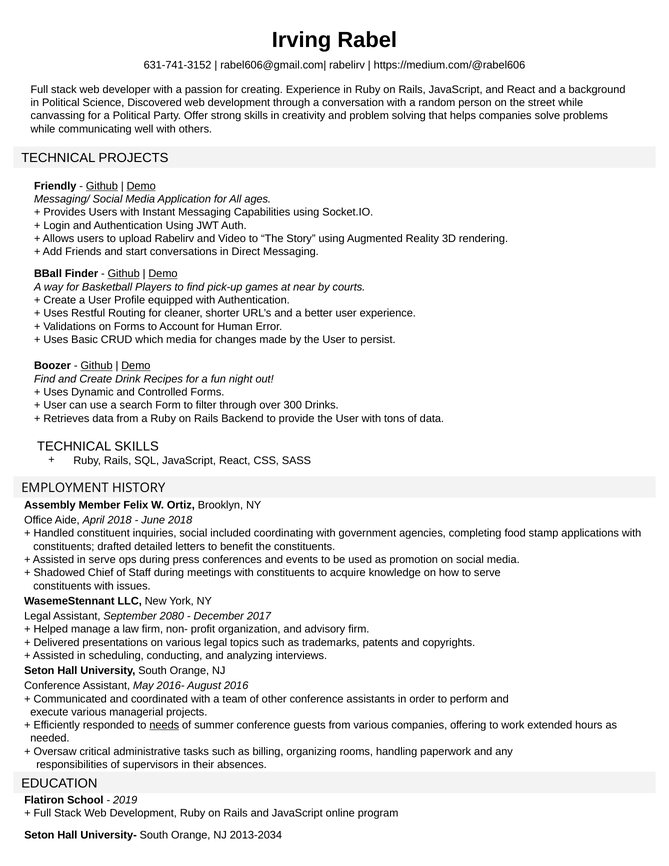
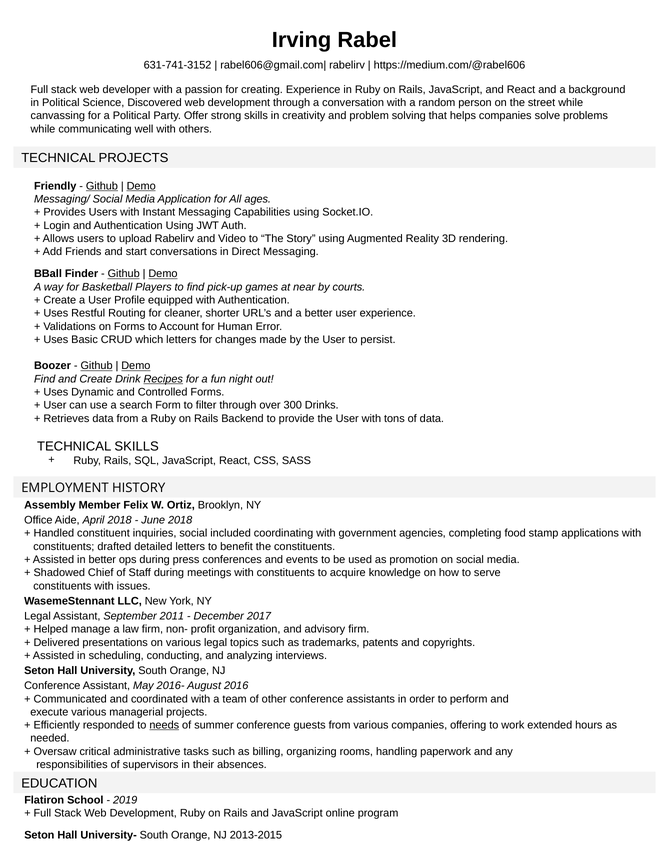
which media: media -> letters (181, 340)
Recipes underline: none -> present (163, 379)
in serve: serve -> better (102, 560)
2080: 2080 -> 2011 (172, 616)
2013-2034: 2013-2034 -> 2013-2015 (256, 835)
